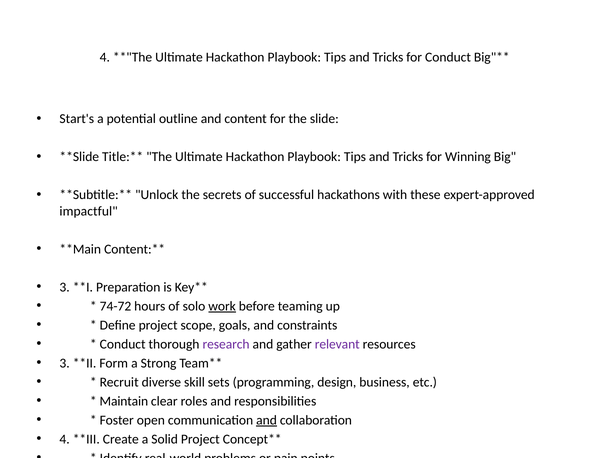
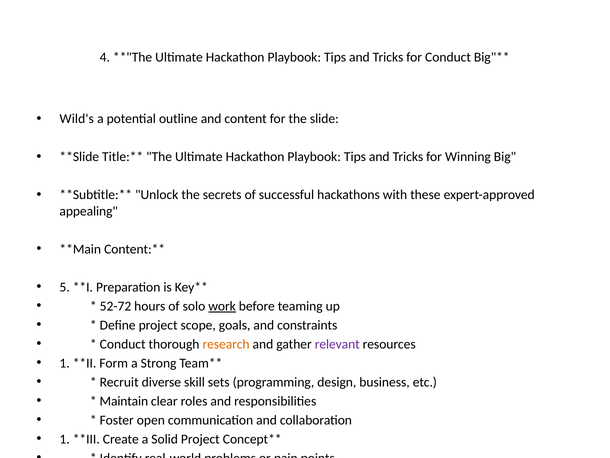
Start's: Start's -> Wild's (77, 119)
impactful: impactful -> appealing (89, 211)
3: 3 -> 5 (65, 287)
74-72: 74-72 -> 52-72 (115, 306)
research colour: purple -> orange (226, 344)
3: 3 -> 1 (65, 363)
and underline: present -> none (267, 420)
4: 4 -> 1 (65, 439)
